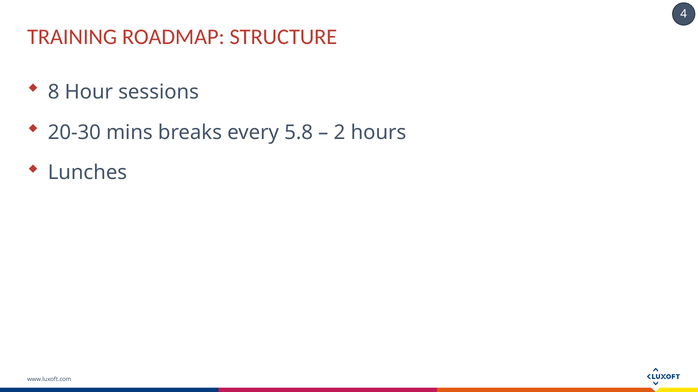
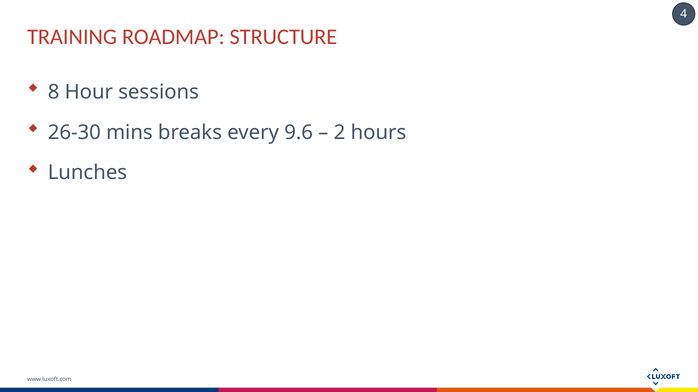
20-30: 20-30 -> 26-30 (74, 133)
5.8: 5.8 -> 9.6 (299, 133)
